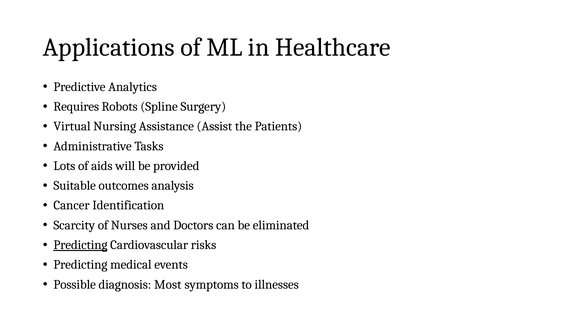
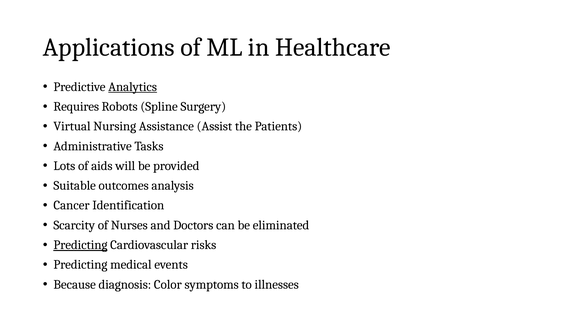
Analytics underline: none -> present (133, 87)
Possible: Possible -> Because (75, 285)
Most: Most -> Color (168, 285)
